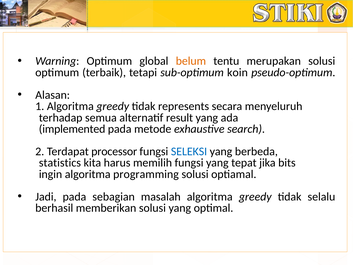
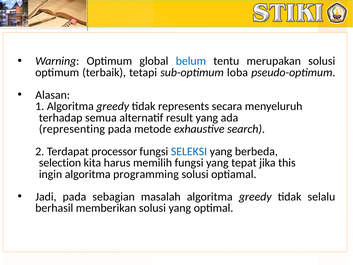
belum colour: orange -> blue (191, 61)
koin: koin -> loba (237, 72)
implemented: implemented -> representing (72, 129)
statistics: statistics -> selection (60, 163)
bits: bits -> this (287, 163)
